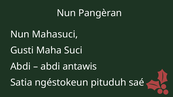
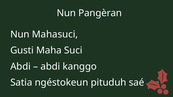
antawis: antawis -> kanggo (80, 67)
